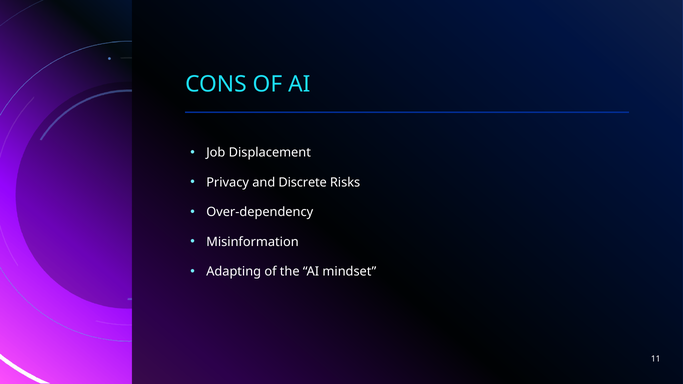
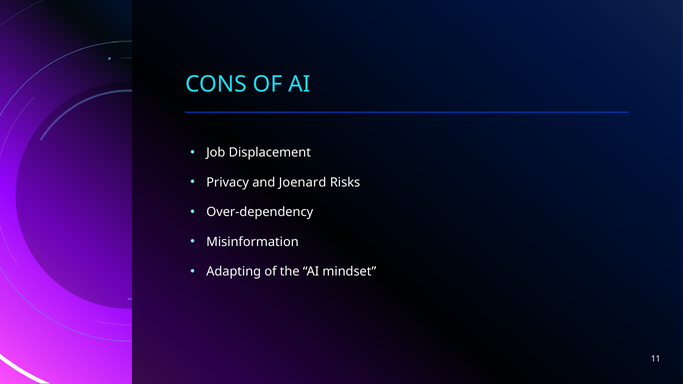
Discrete: Discrete -> Joenard (303, 182)
